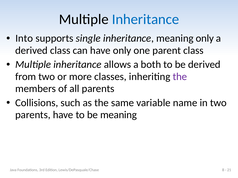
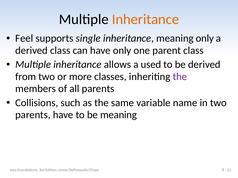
Inheritance colour: blue -> orange (145, 19)
Into: Into -> Feel (24, 38)
both: both -> used (151, 65)
